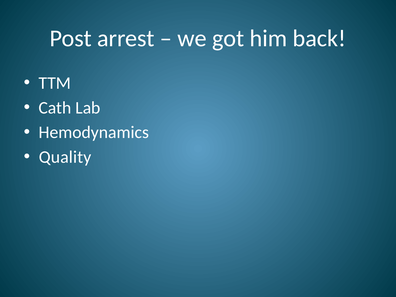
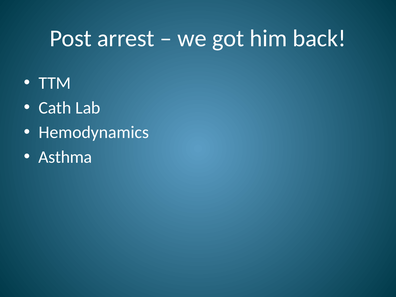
Quality: Quality -> Asthma (65, 157)
